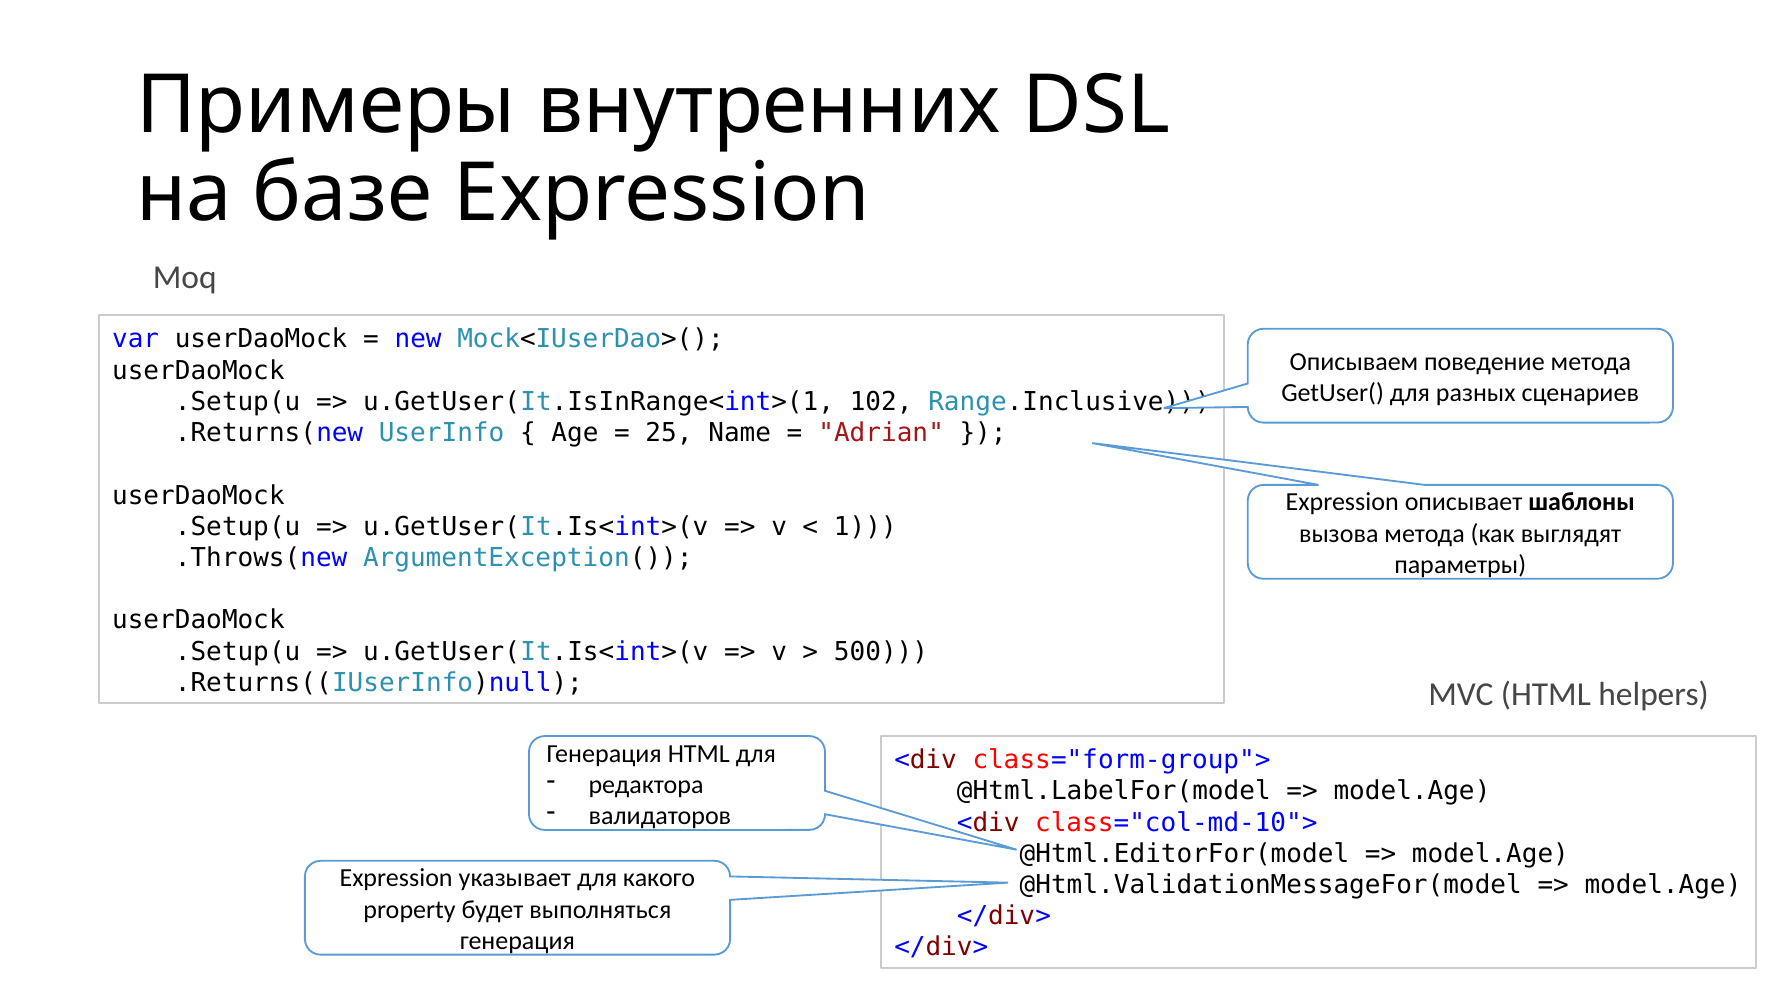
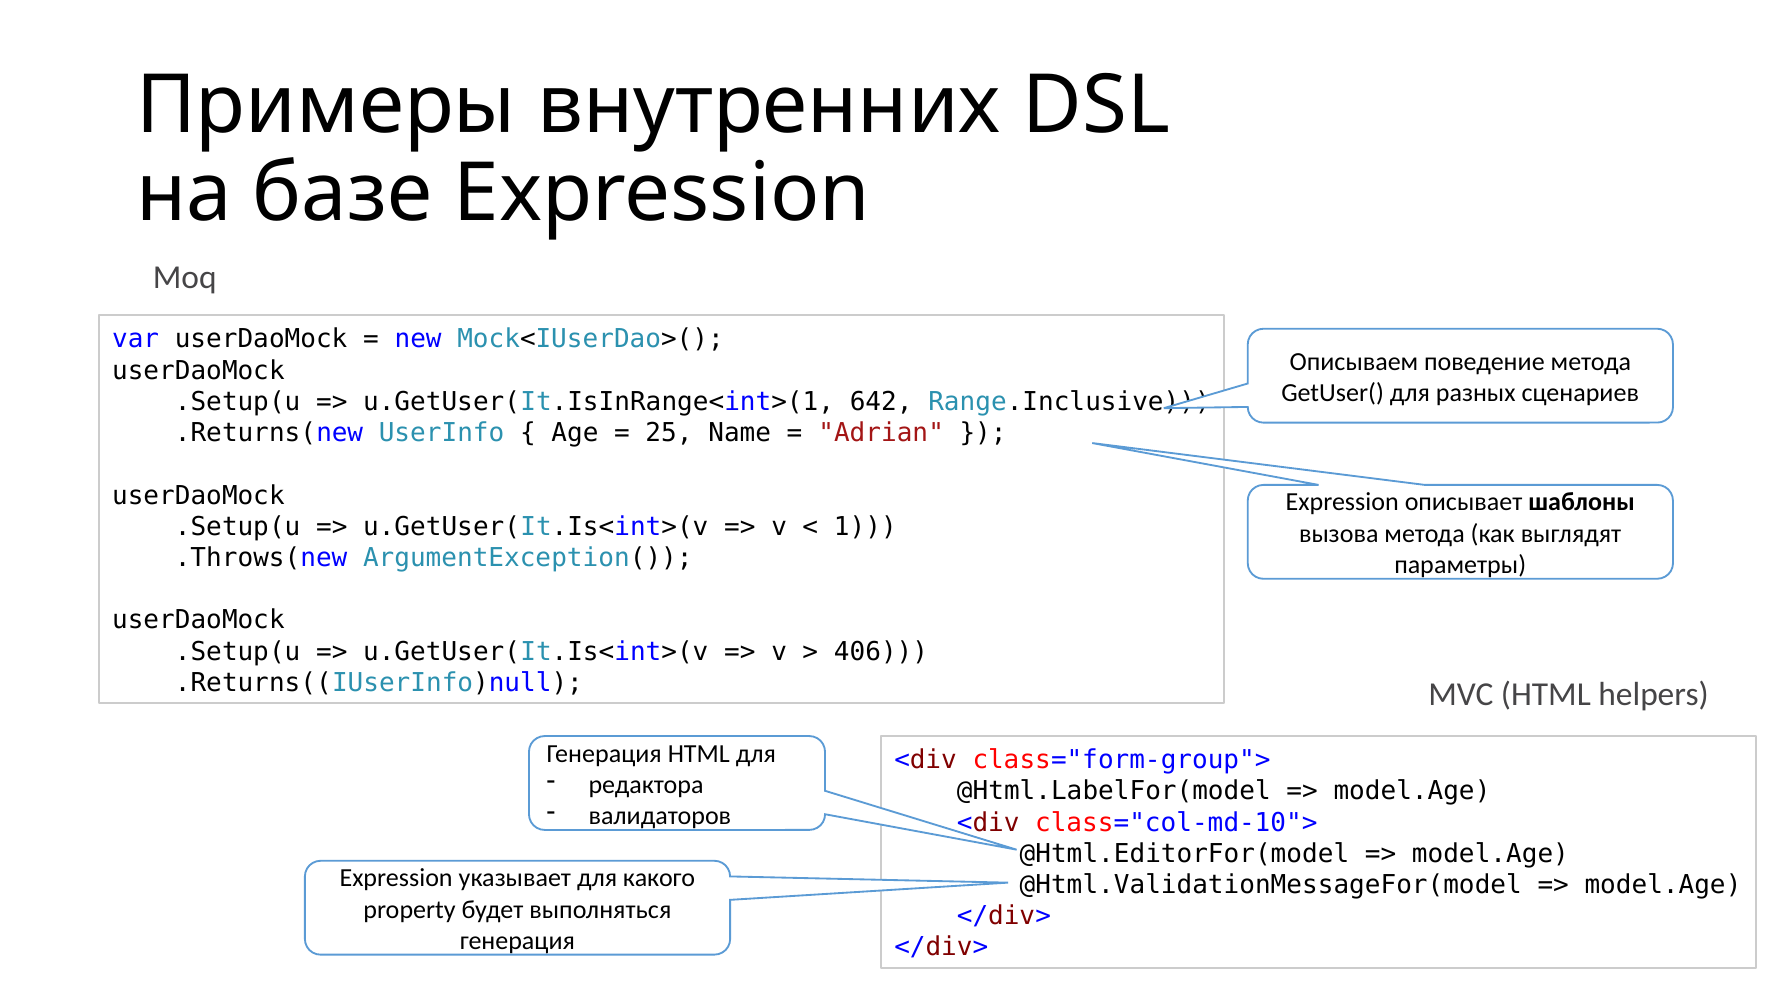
102: 102 -> 642 (881, 402)
500: 500 -> 406 (881, 652)
